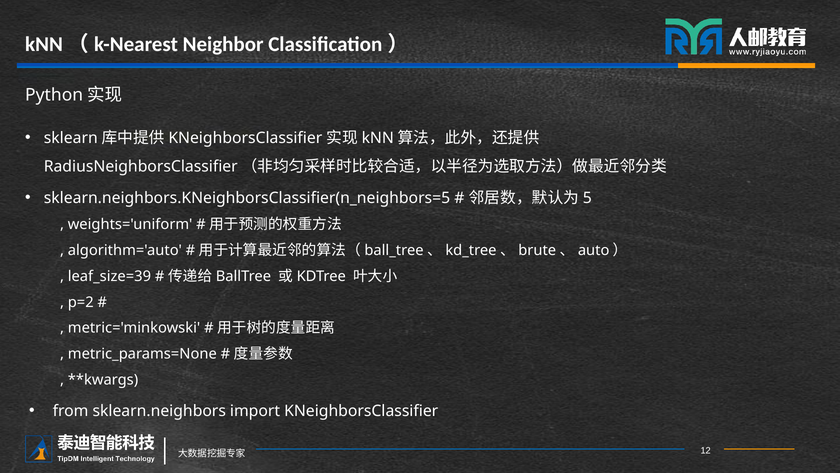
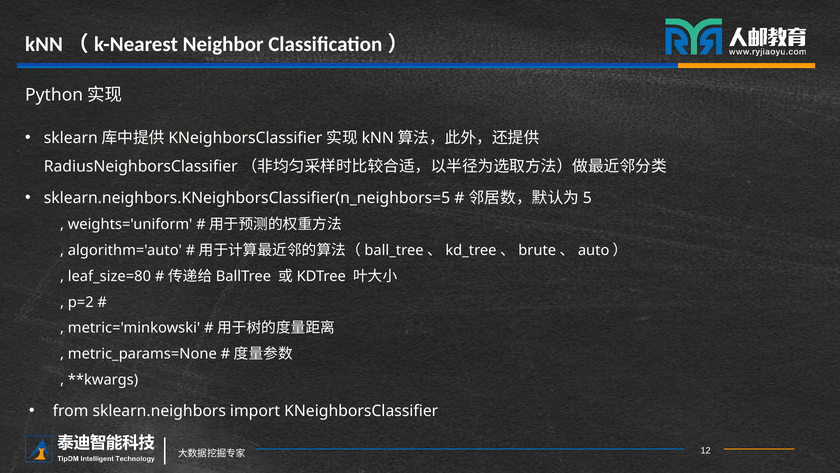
leaf_size=39: leaf_size=39 -> leaf_size=80 (109, 276)
